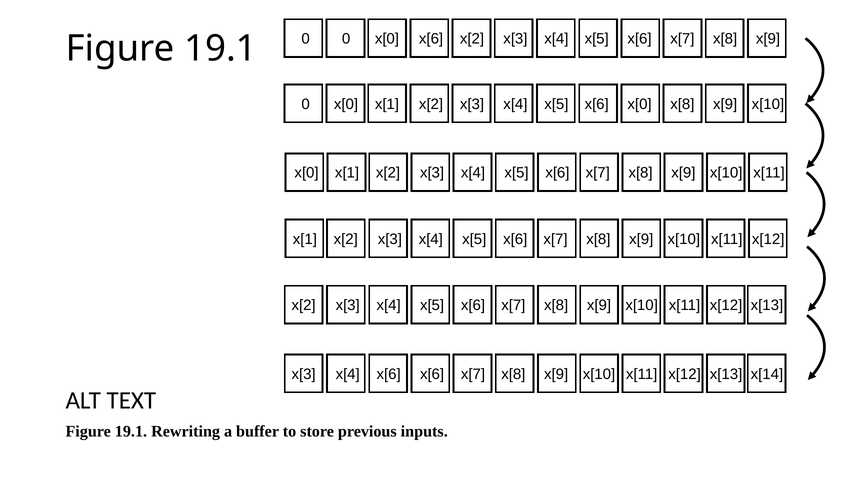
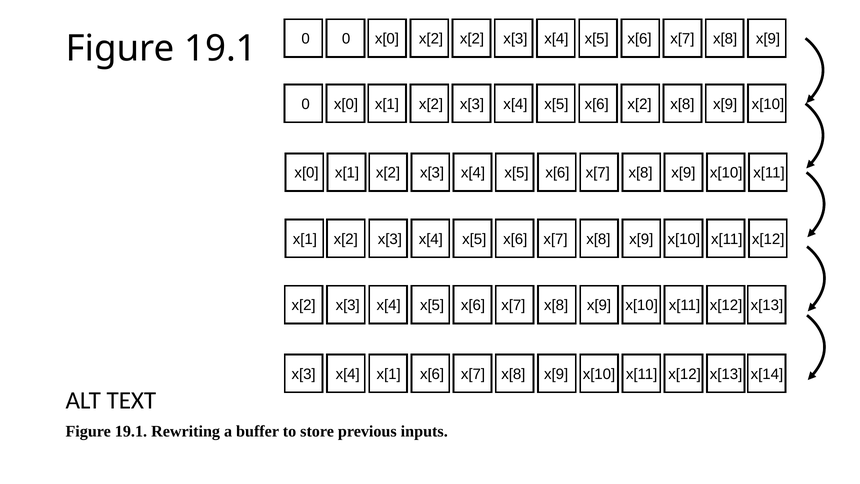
x[0 x[6: x[6 -> x[2 (431, 39)
x[6 x[0: x[0 -> x[2 (640, 104)
x[4 x[6: x[6 -> x[1 (389, 374)
